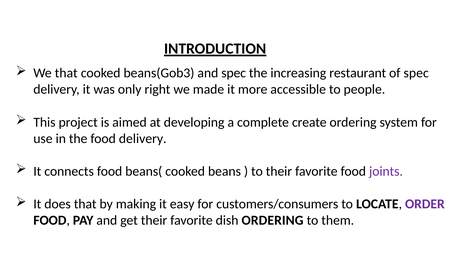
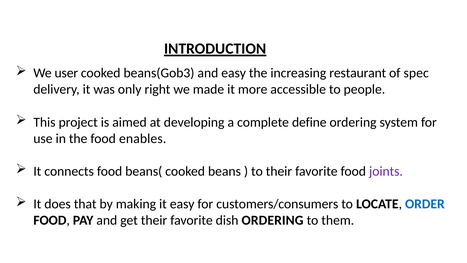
We that: that -> user (66, 73)
and spec: spec -> easy (234, 73)
create: create -> define (309, 122)
food delivery: delivery -> enables (143, 138)
ORDER colour: purple -> blue (425, 204)
